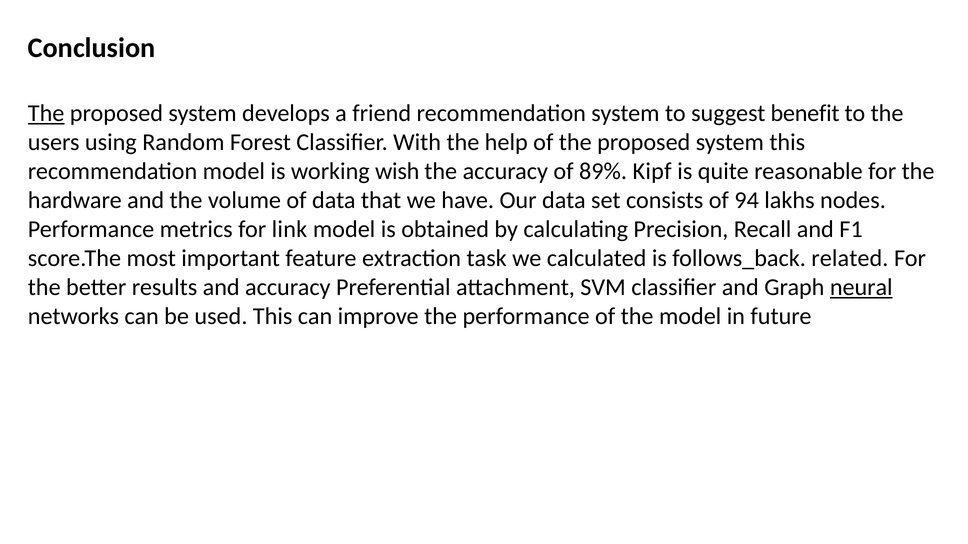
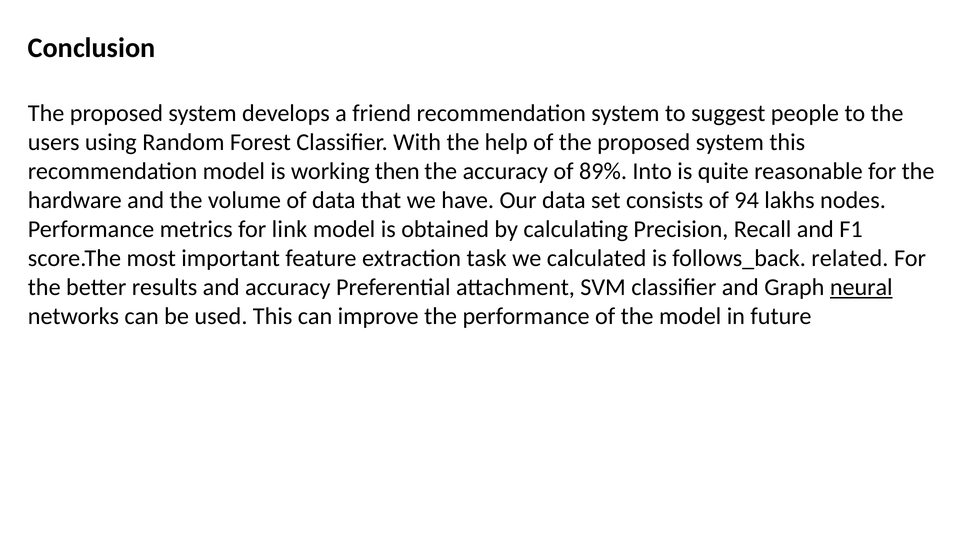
The underline: present -> none (46, 113)
benefit: benefit -> people (805, 113)
wish: wish -> then (397, 171)
Kipf: Kipf -> Into (652, 171)
